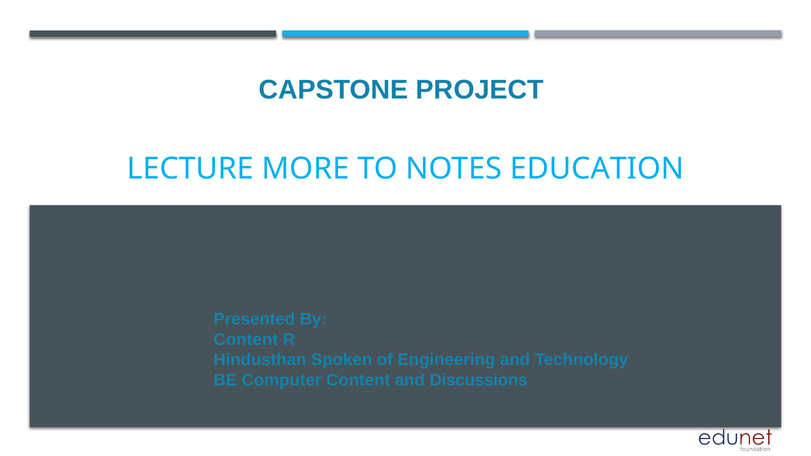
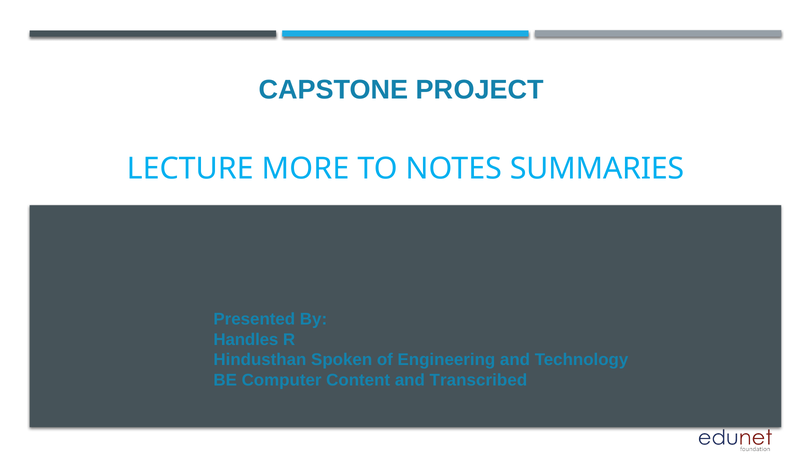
EDUCATION: EDUCATION -> SUMMARIES (597, 169)
Content: Content -> Handles (246, 340)
Discussions: Discussions -> Transcribed (478, 380)
